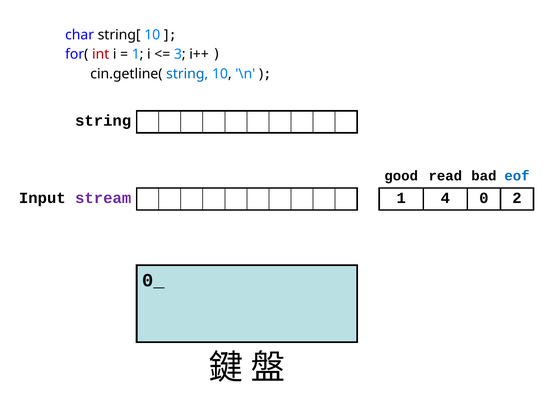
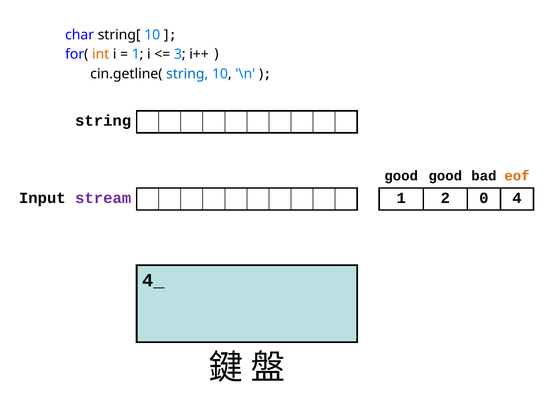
int colour: red -> orange (101, 54)
good read: read -> good (445, 176)
eof colour: blue -> orange (517, 176)
4: 4 -> 2 (445, 198)
2: 2 -> 4 (517, 198)
0_: 0_ -> 4_ (153, 280)
